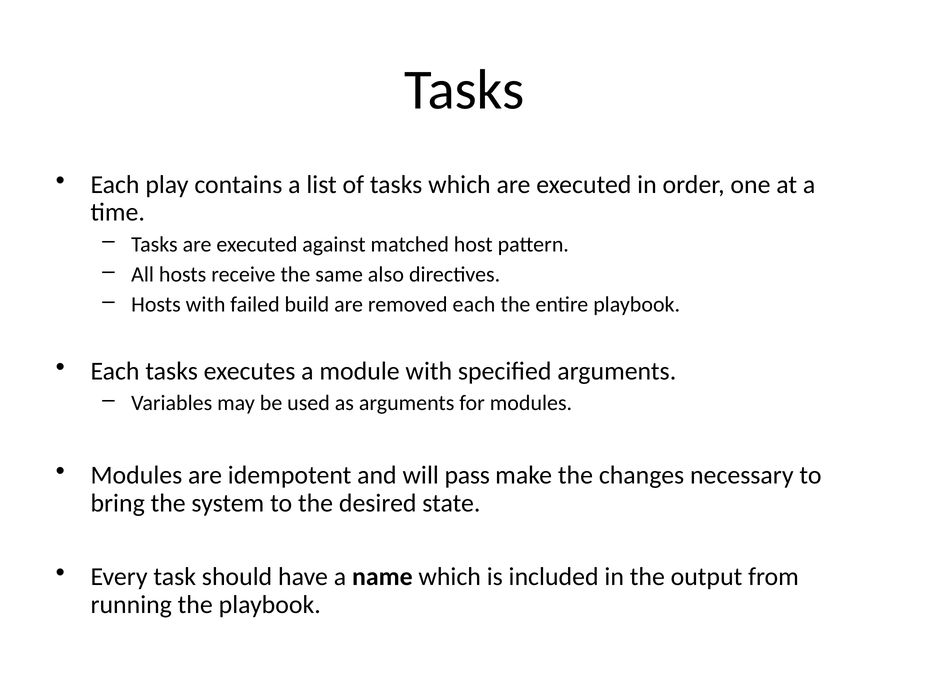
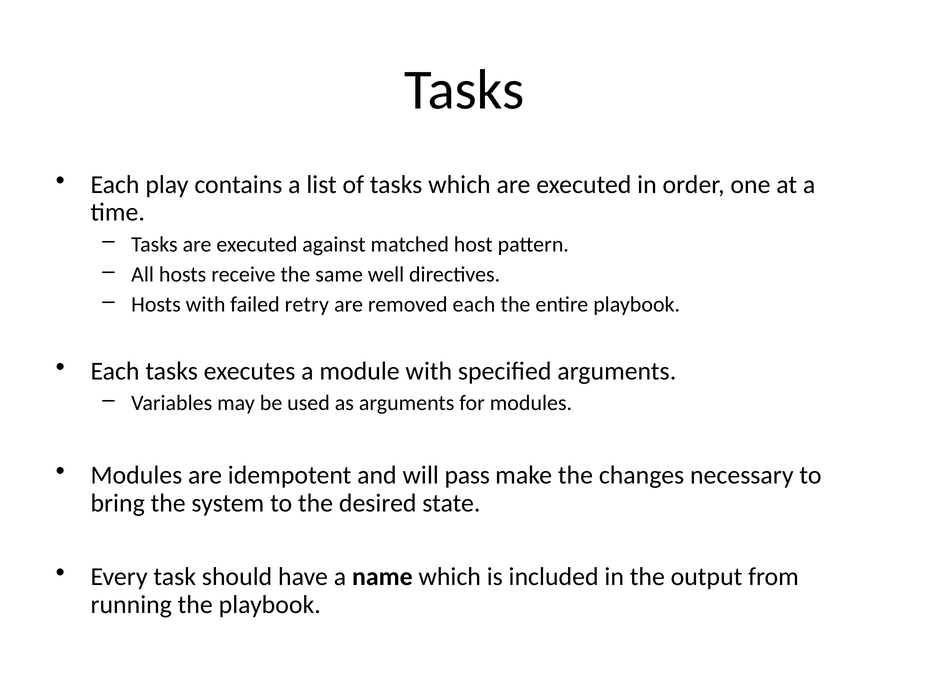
also: also -> well (386, 274)
build: build -> retry (307, 305)
